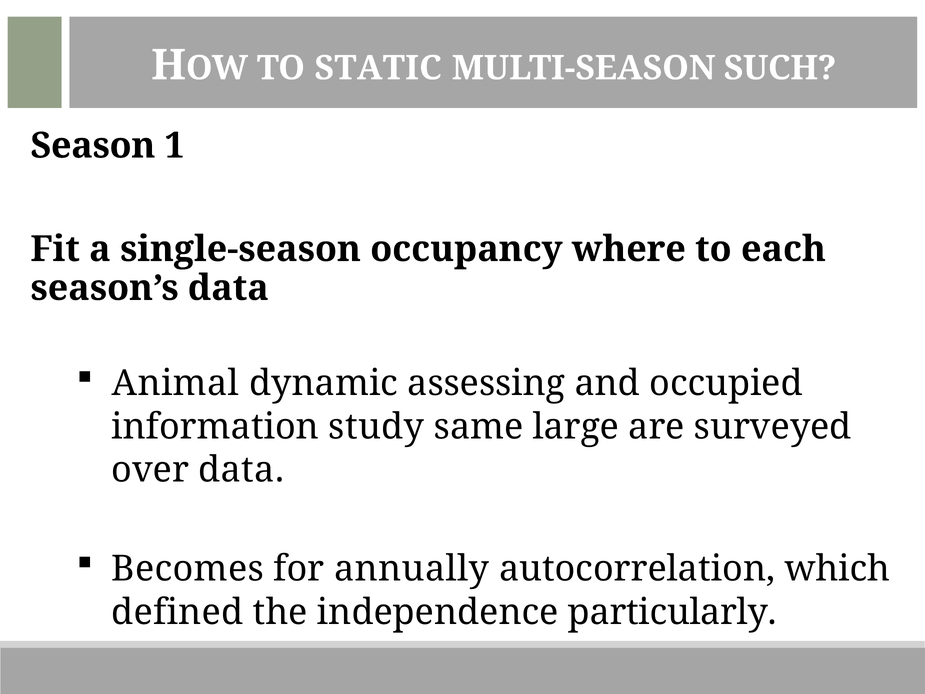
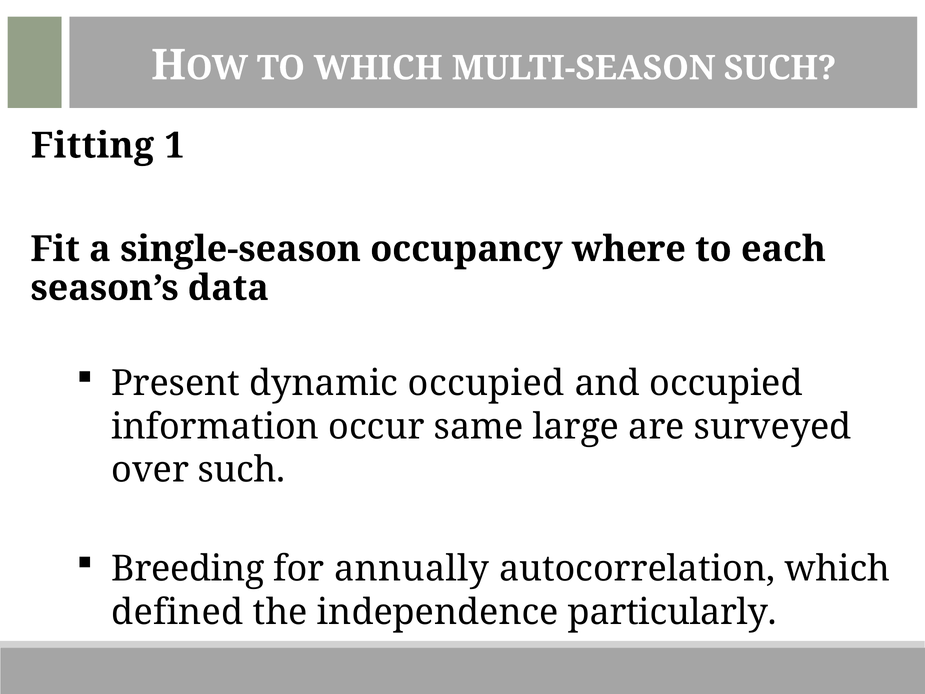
TO STATIC: STATIC -> WHICH (378, 68)
Season: Season -> Fitting (93, 146)
Animal: Animal -> Present (176, 383)
dynamic assessing: assessing -> occupied (486, 383)
study: study -> occur (376, 427)
over data: data -> such (242, 470)
Becomes: Becomes -> Breeding (188, 569)
